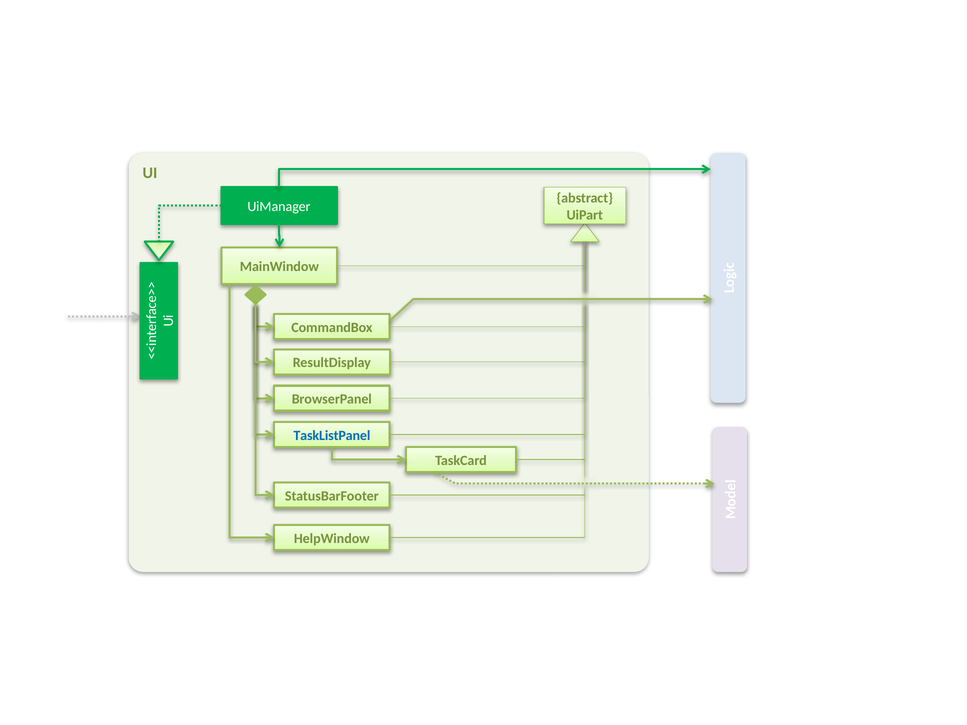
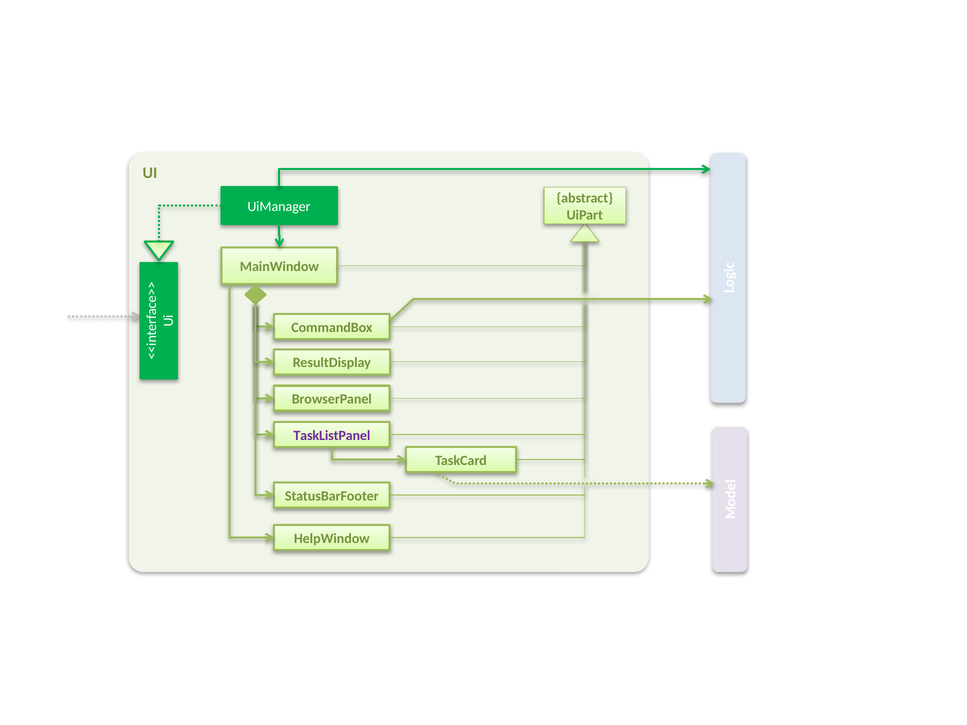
TaskListPanel colour: blue -> purple (332, 436)
